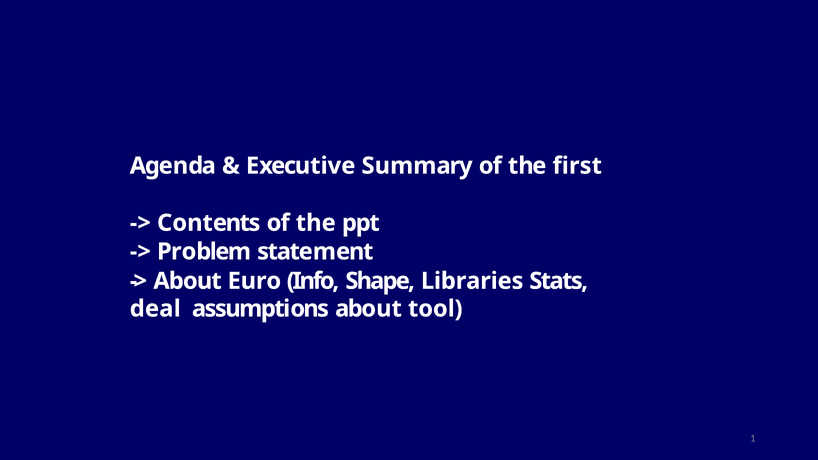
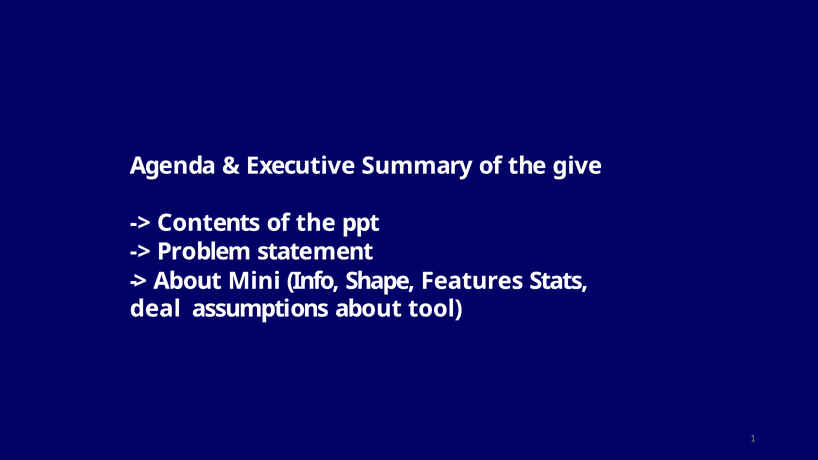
first: first -> give (577, 166)
Euro: Euro -> Mini (254, 281)
Libraries: Libraries -> Features (472, 281)
